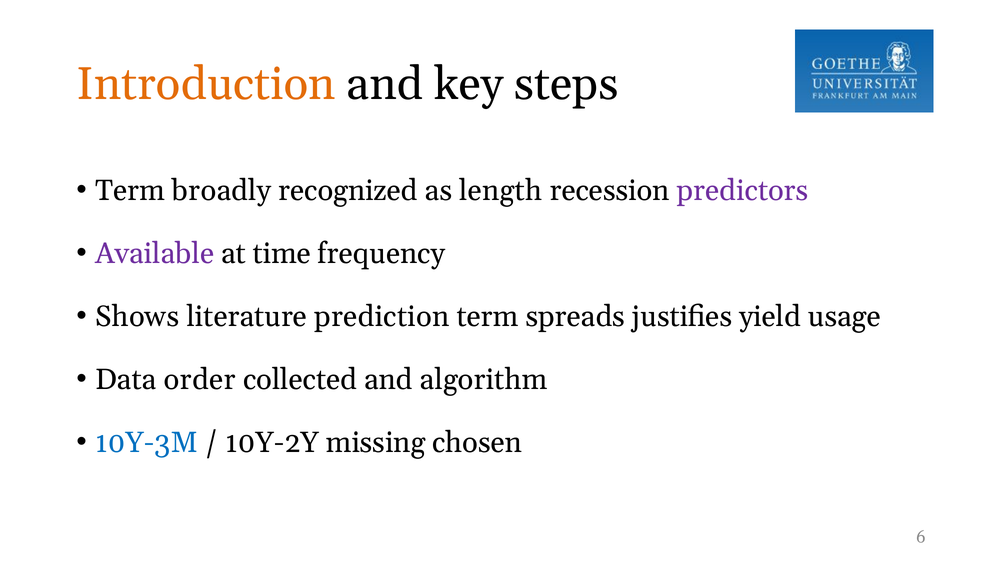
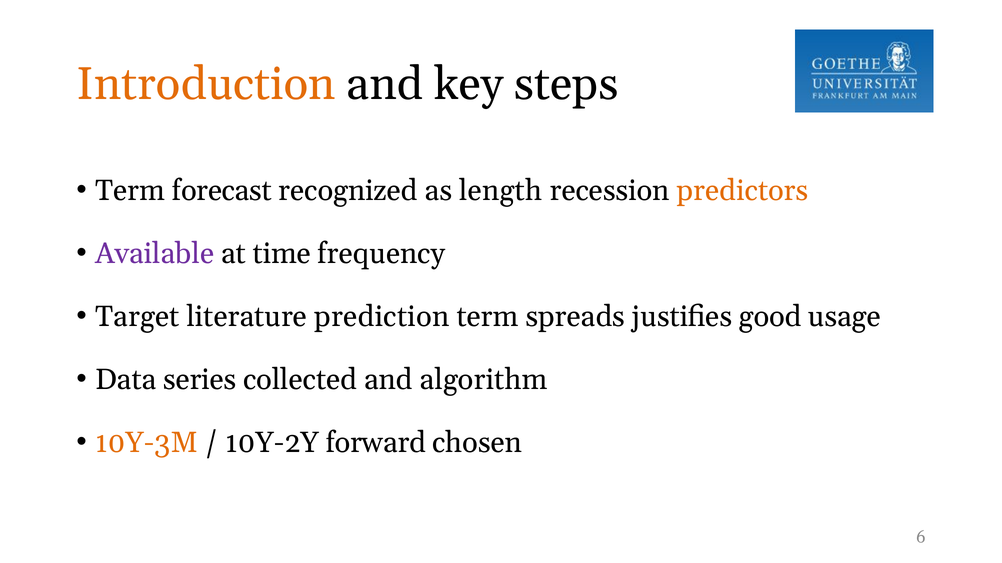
broadly: broadly -> forecast (222, 191)
predictors colour: purple -> orange (743, 191)
Shows: Shows -> Target (137, 317)
yield: yield -> good (770, 317)
order: order -> series (200, 380)
10Y-3M colour: blue -> orange (146, 443)
missing: missing -> forward (376, 443)
